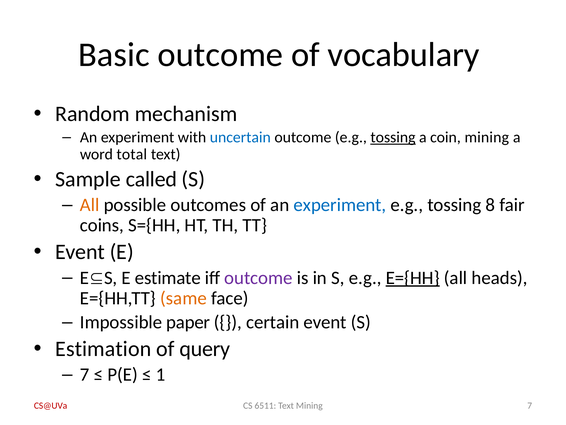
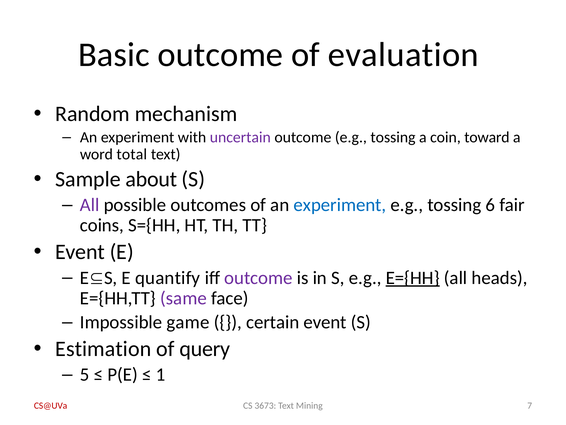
vocabulary: vocabulary -> evaluation (403, 55)
uncertain colour: blue -> purple (240, 137)
tossing underline: present -> none (393, 137)
coin mining: mining -> toward (487, 137)
called: called -> about (151, 179)
All colour: orange -> purple (90, 205)
8: 8 -> 6 (490, 205)
estimate: estimate -> quantify (168, 277)
same colour: orange -> purple (183, 298)
paper: paper -> game (188, 322)
7: 7 -> 5 (85, 374)
6511: 6511 -> 3673 (265, 405)
